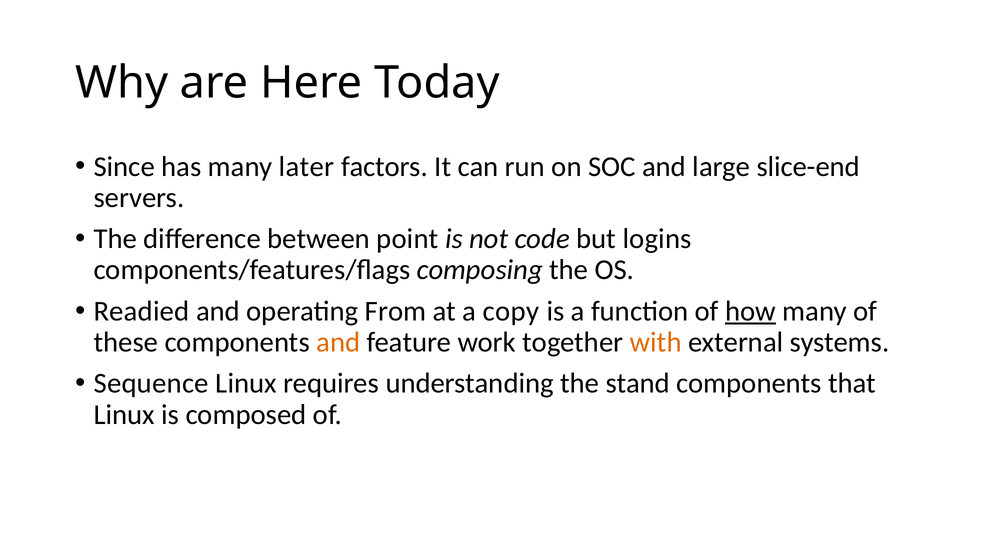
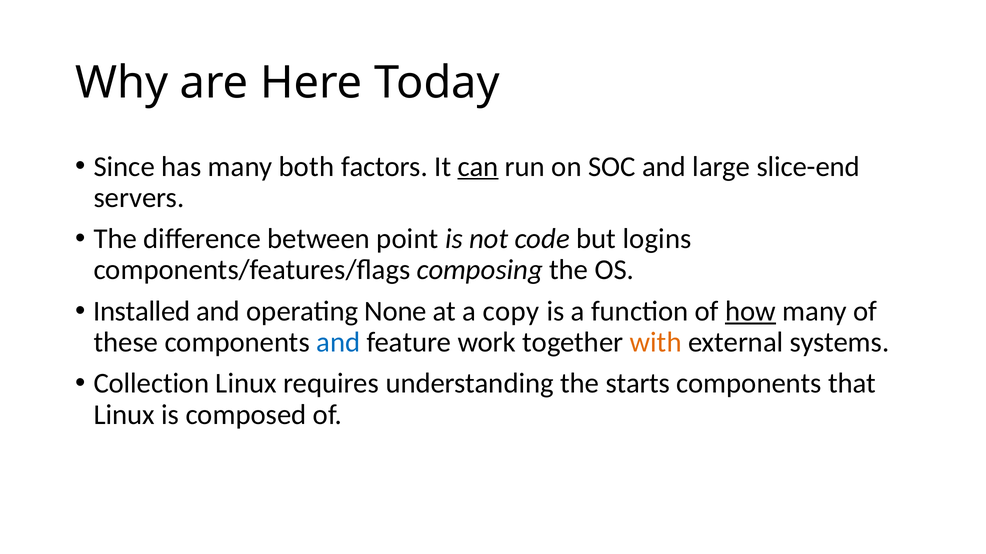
later: later -> both (306, 167)
can underline: none -> present (478, 167)
Readied: Readied -> Installed (142, 312)
From: From -> None (396, 312)
and colour: orange -> blue (338, 343)
Sequence: Sequence -> Collection (151, 384)
stand: stand -> starts (638, 384)
